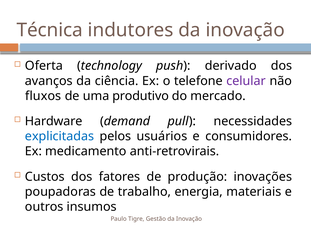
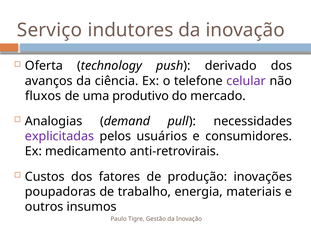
Técnica: Técnica -> Serviço (50, 30)
Hardware: Hardware -> Analogias (54, 121)
explicitadas colour: blue -> purple (60, 136)
